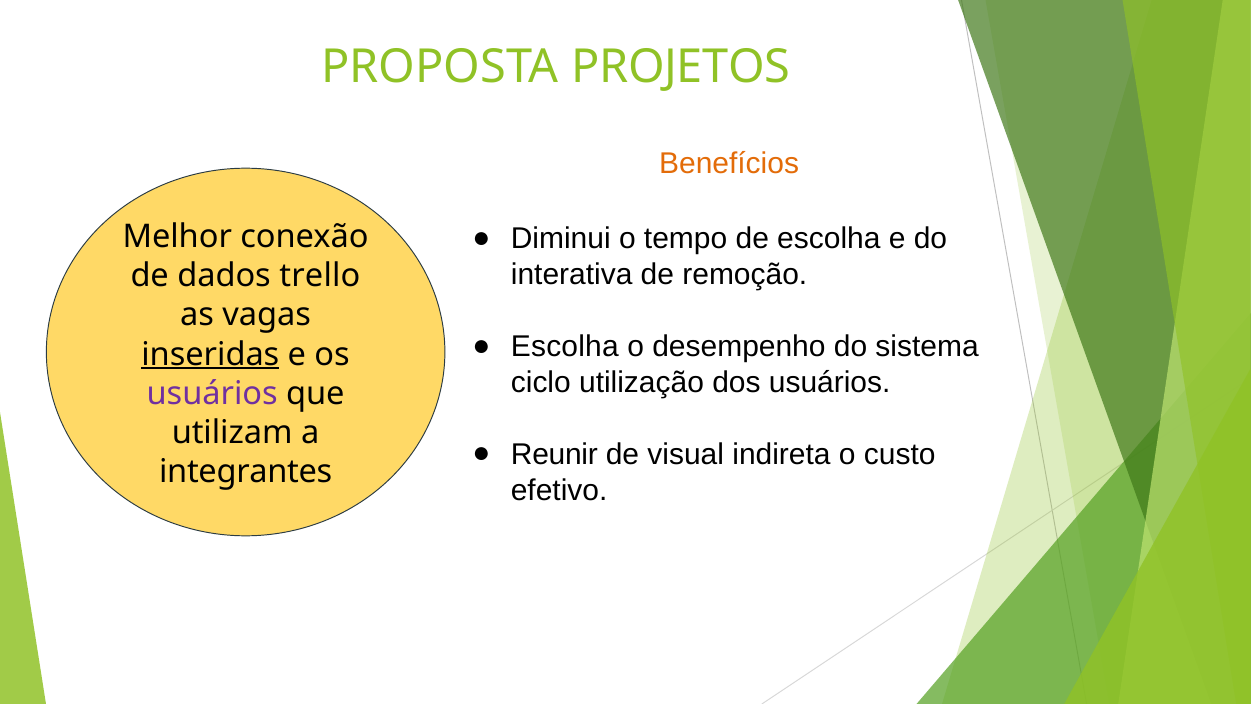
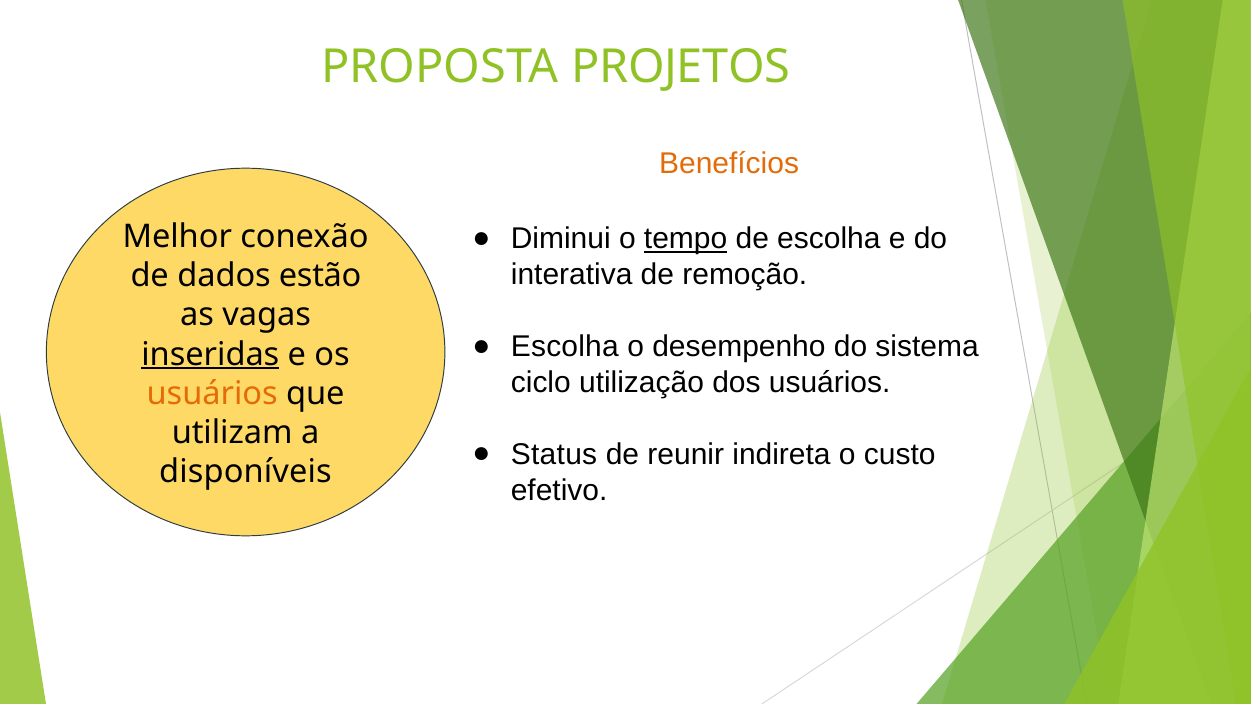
tempo underline: none -> present (686, 239)
trello: trello -> estão (320, 276)
usuários colour: purple -> orange (212, 393)
Reunir: Reunir -> Status (554, 454)
visual: visual -> reunir (686, 454)
integrantes: integrantes -> disponíveis (245, 471)
